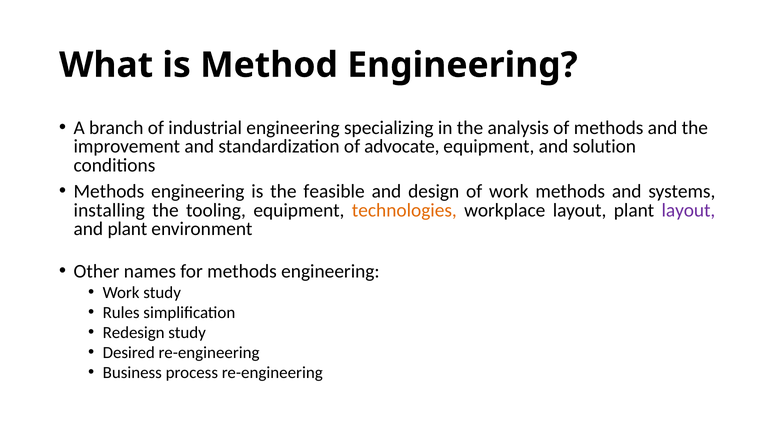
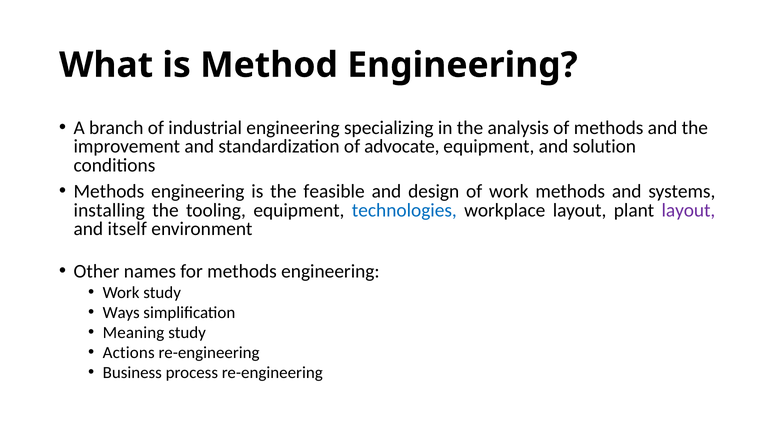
technologies colour: orange -> blue (404, 210)
and plant: plant -> itself (127, 229)
Rules: Rules -> Ways (121, 313)
Redesign: Redesign -> Meaning (134, 333)
Desired: Desired -> Actions (129, 353)
